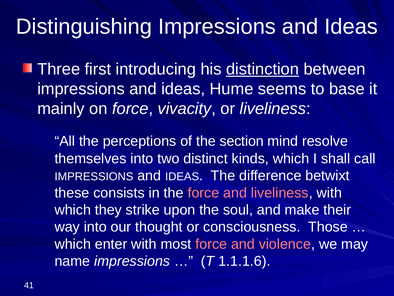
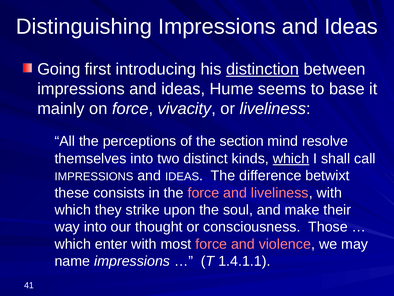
Three: Three -> Going (59, 69)
which underline: none -> present (291, 158)
1.1.1.6: 1.1.1.6 -> 1.4.1.1 (244, 261)
